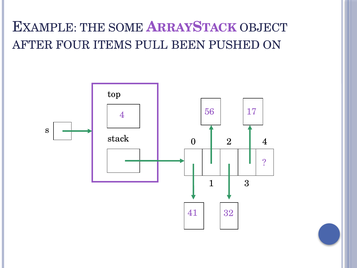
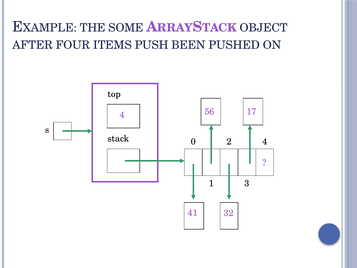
PULL: PULL -> PUSH (152, 45)
